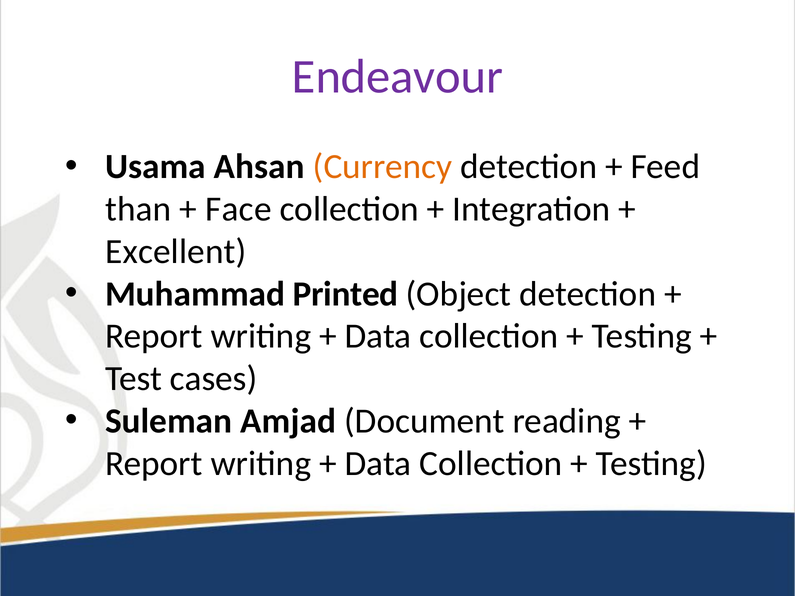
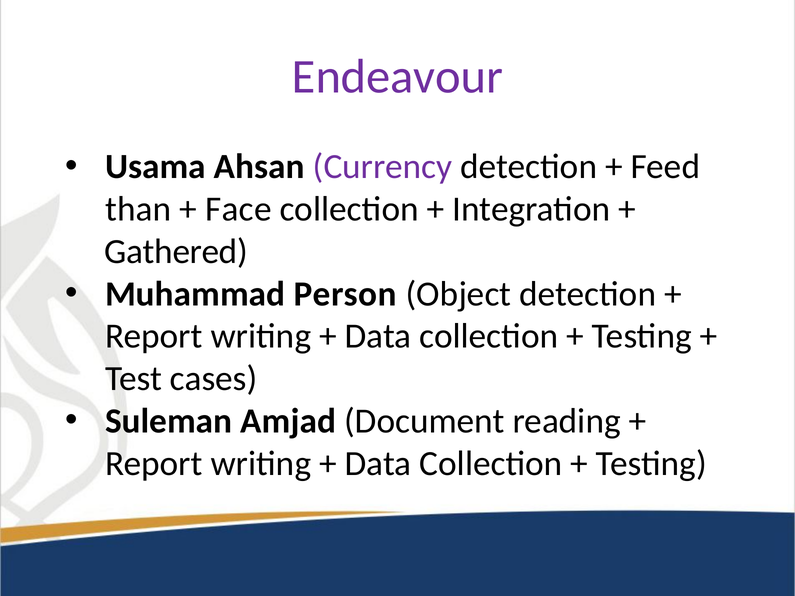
Currency colour: orange -> purple (383, 167)
Excellent: Excellent -> Gathered (176, 252)
Printed: Printed -> Person (345, 294)
